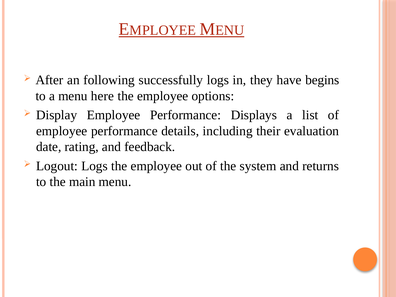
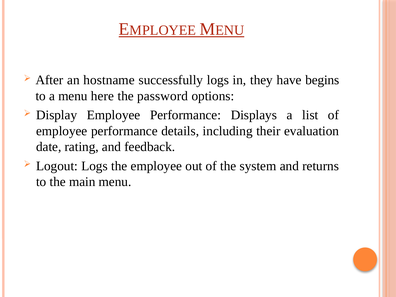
following: following -> hostname (109, 80)
employee: employee -> password (163, 96)
